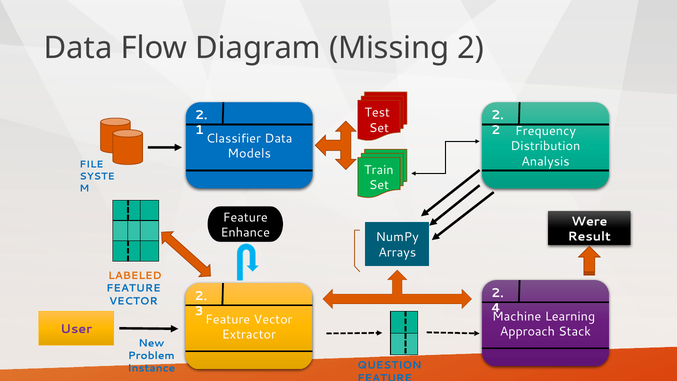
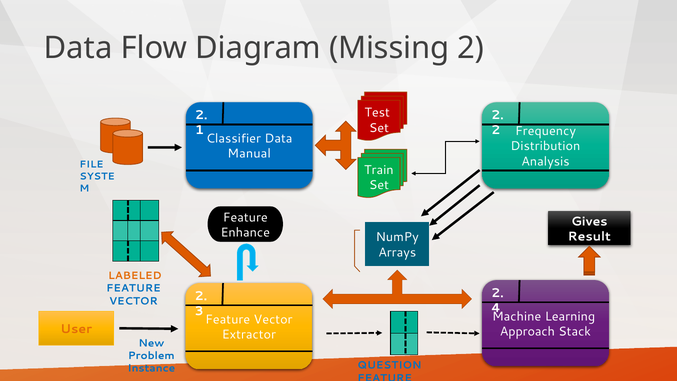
Models: Models -> Manual (249, 154)
Were: Were -> Gives (589, 221)
User colour: purple -> orange (76, 329)
